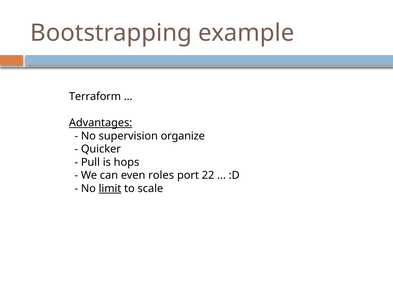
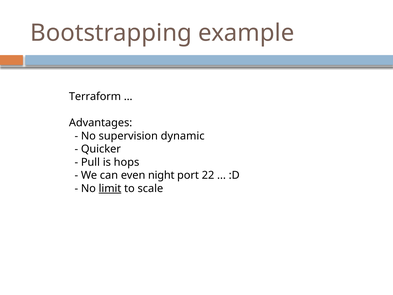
Advantages underline: present -> none (101, 123)
organize: organize -> dynamic (183, 136)
roles: roles -> night (161, 175)
